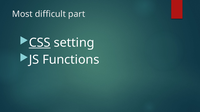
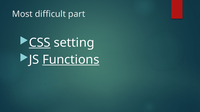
Functions underline: none -> present (71, 60)
